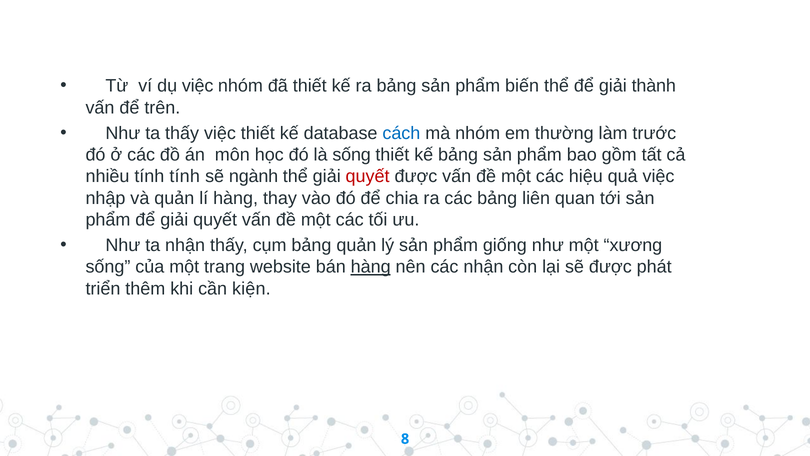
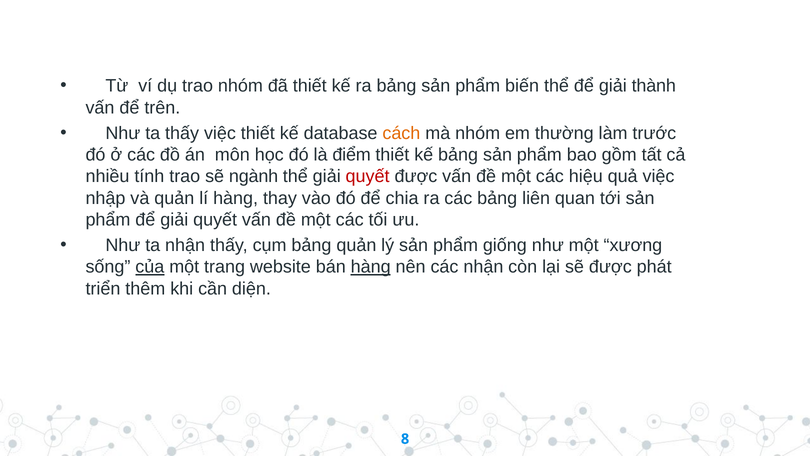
dụ việc: việc -> trao (198, 86)
cách colour: blue -> orange (401, 133)
là sống: sống -> điểm (352, 155)
tính tính: tính -> trao (185, 176)
của underline: none -> present (150, 267)
kiện: kiện -> diện (251, 288)
